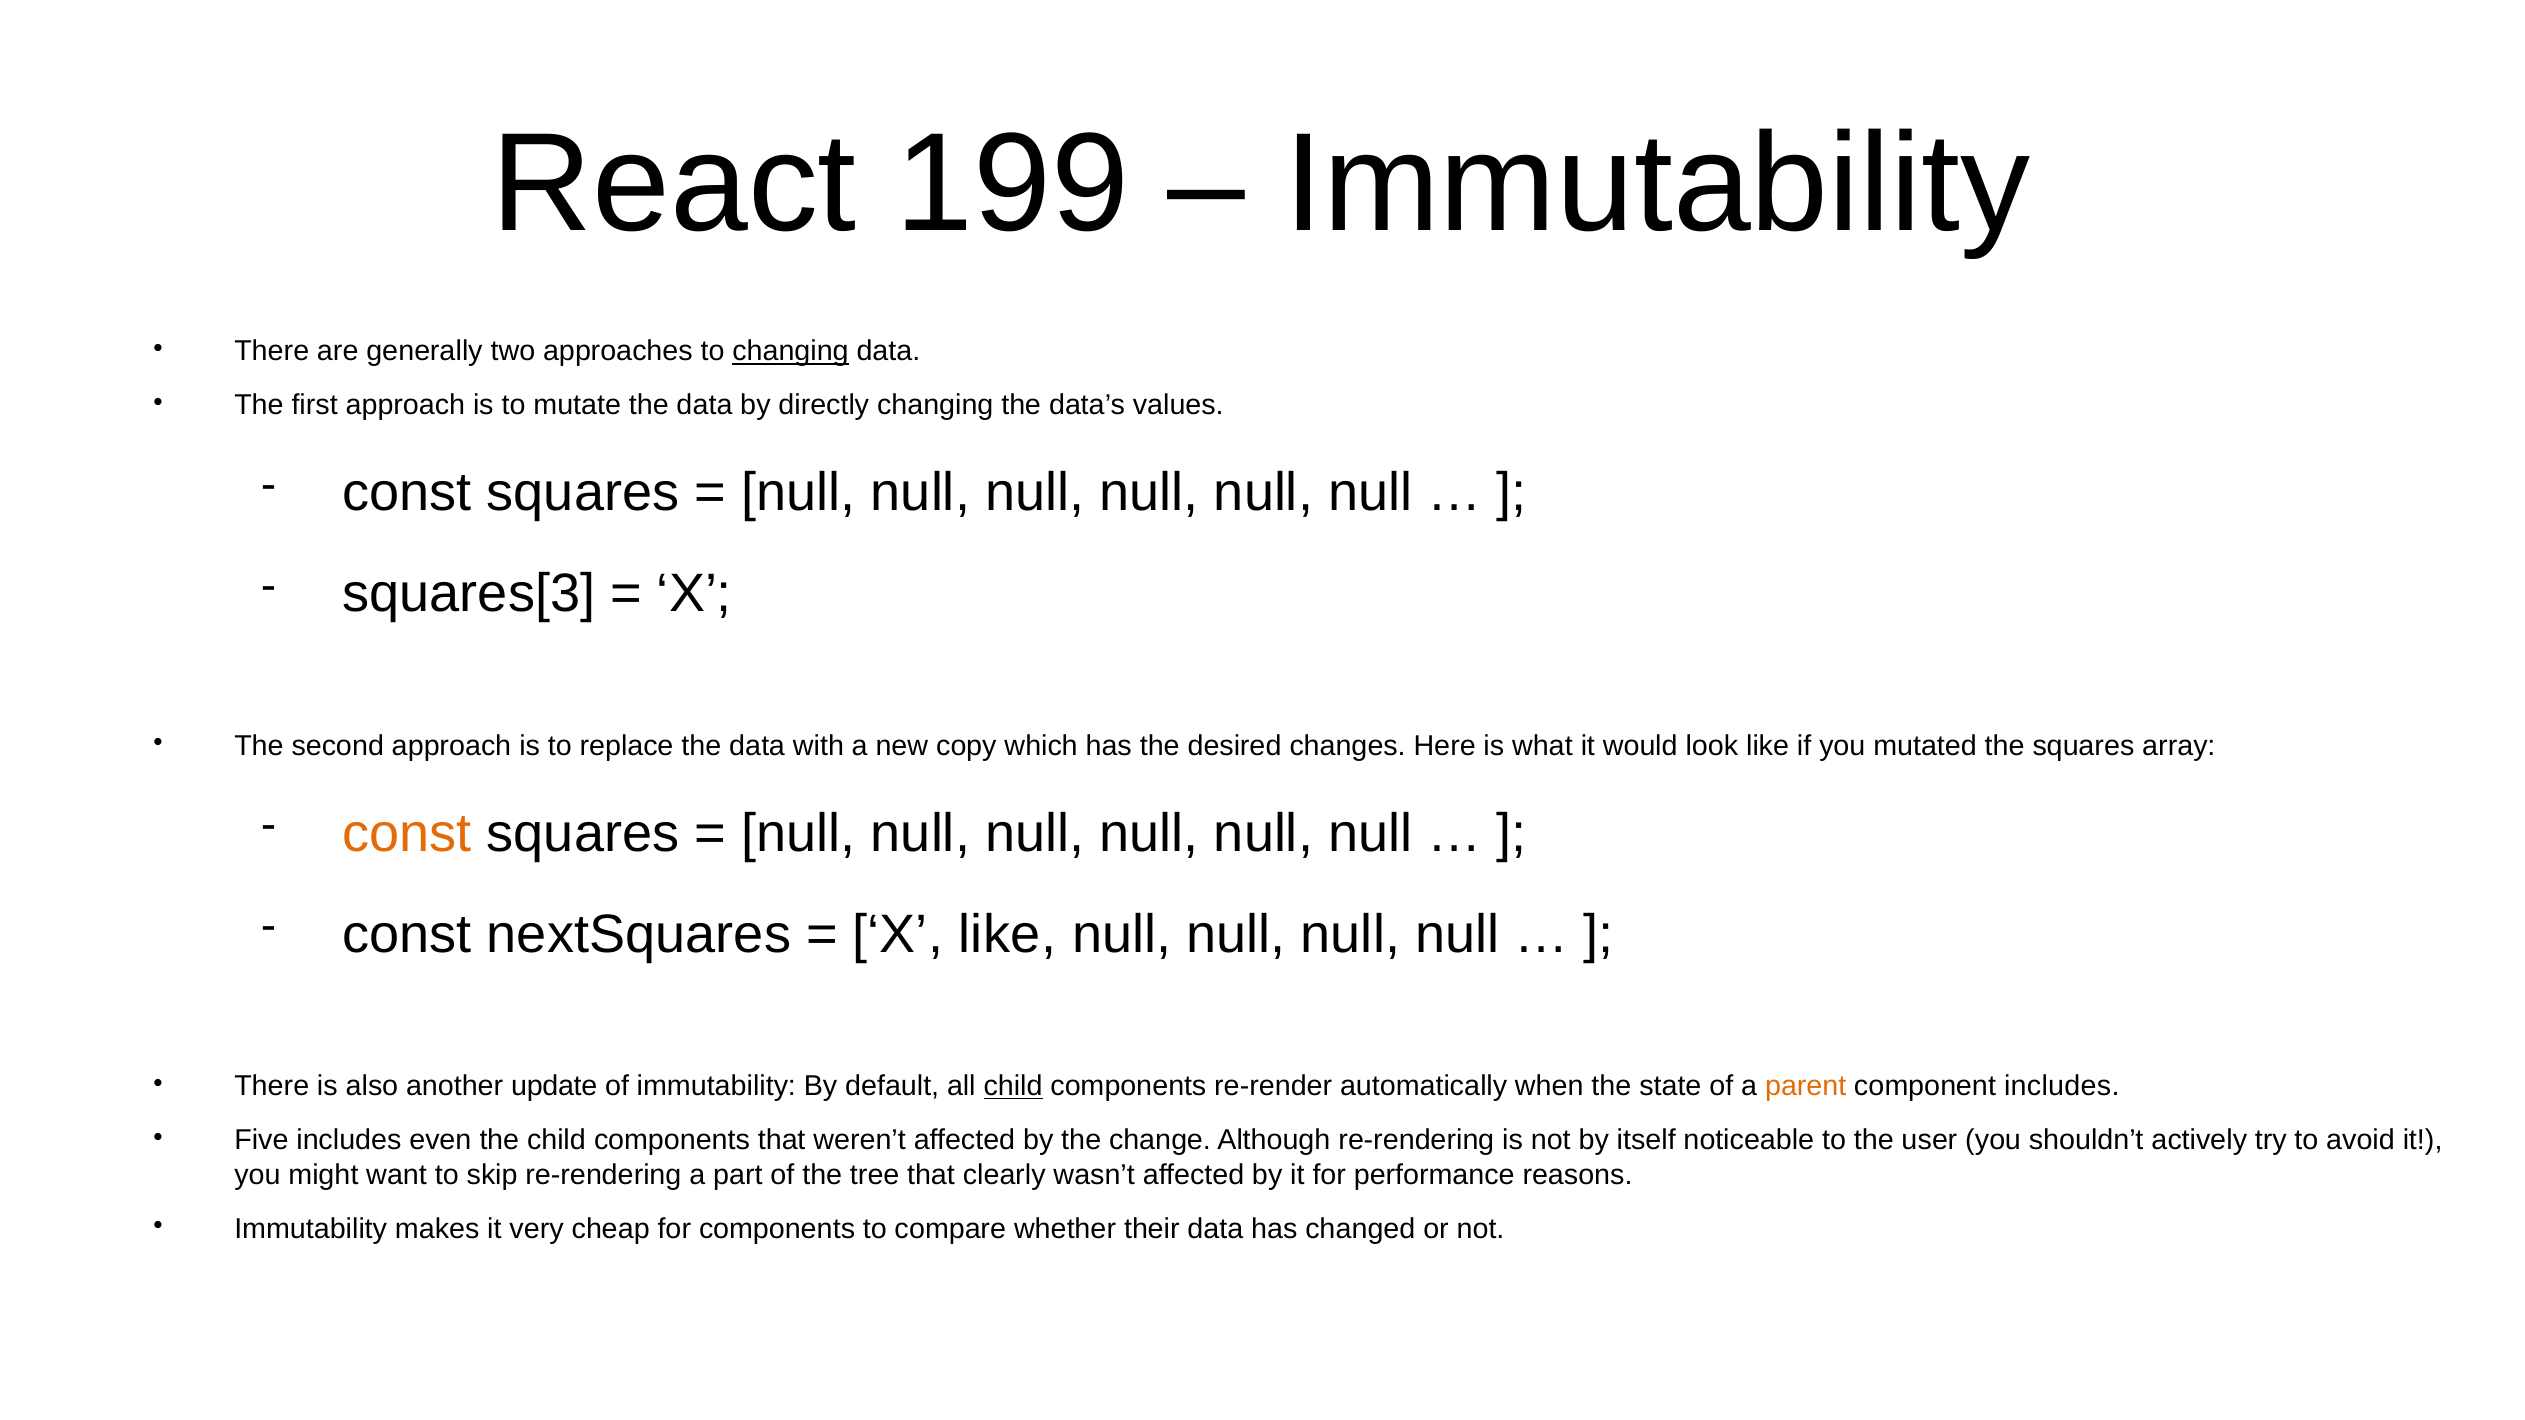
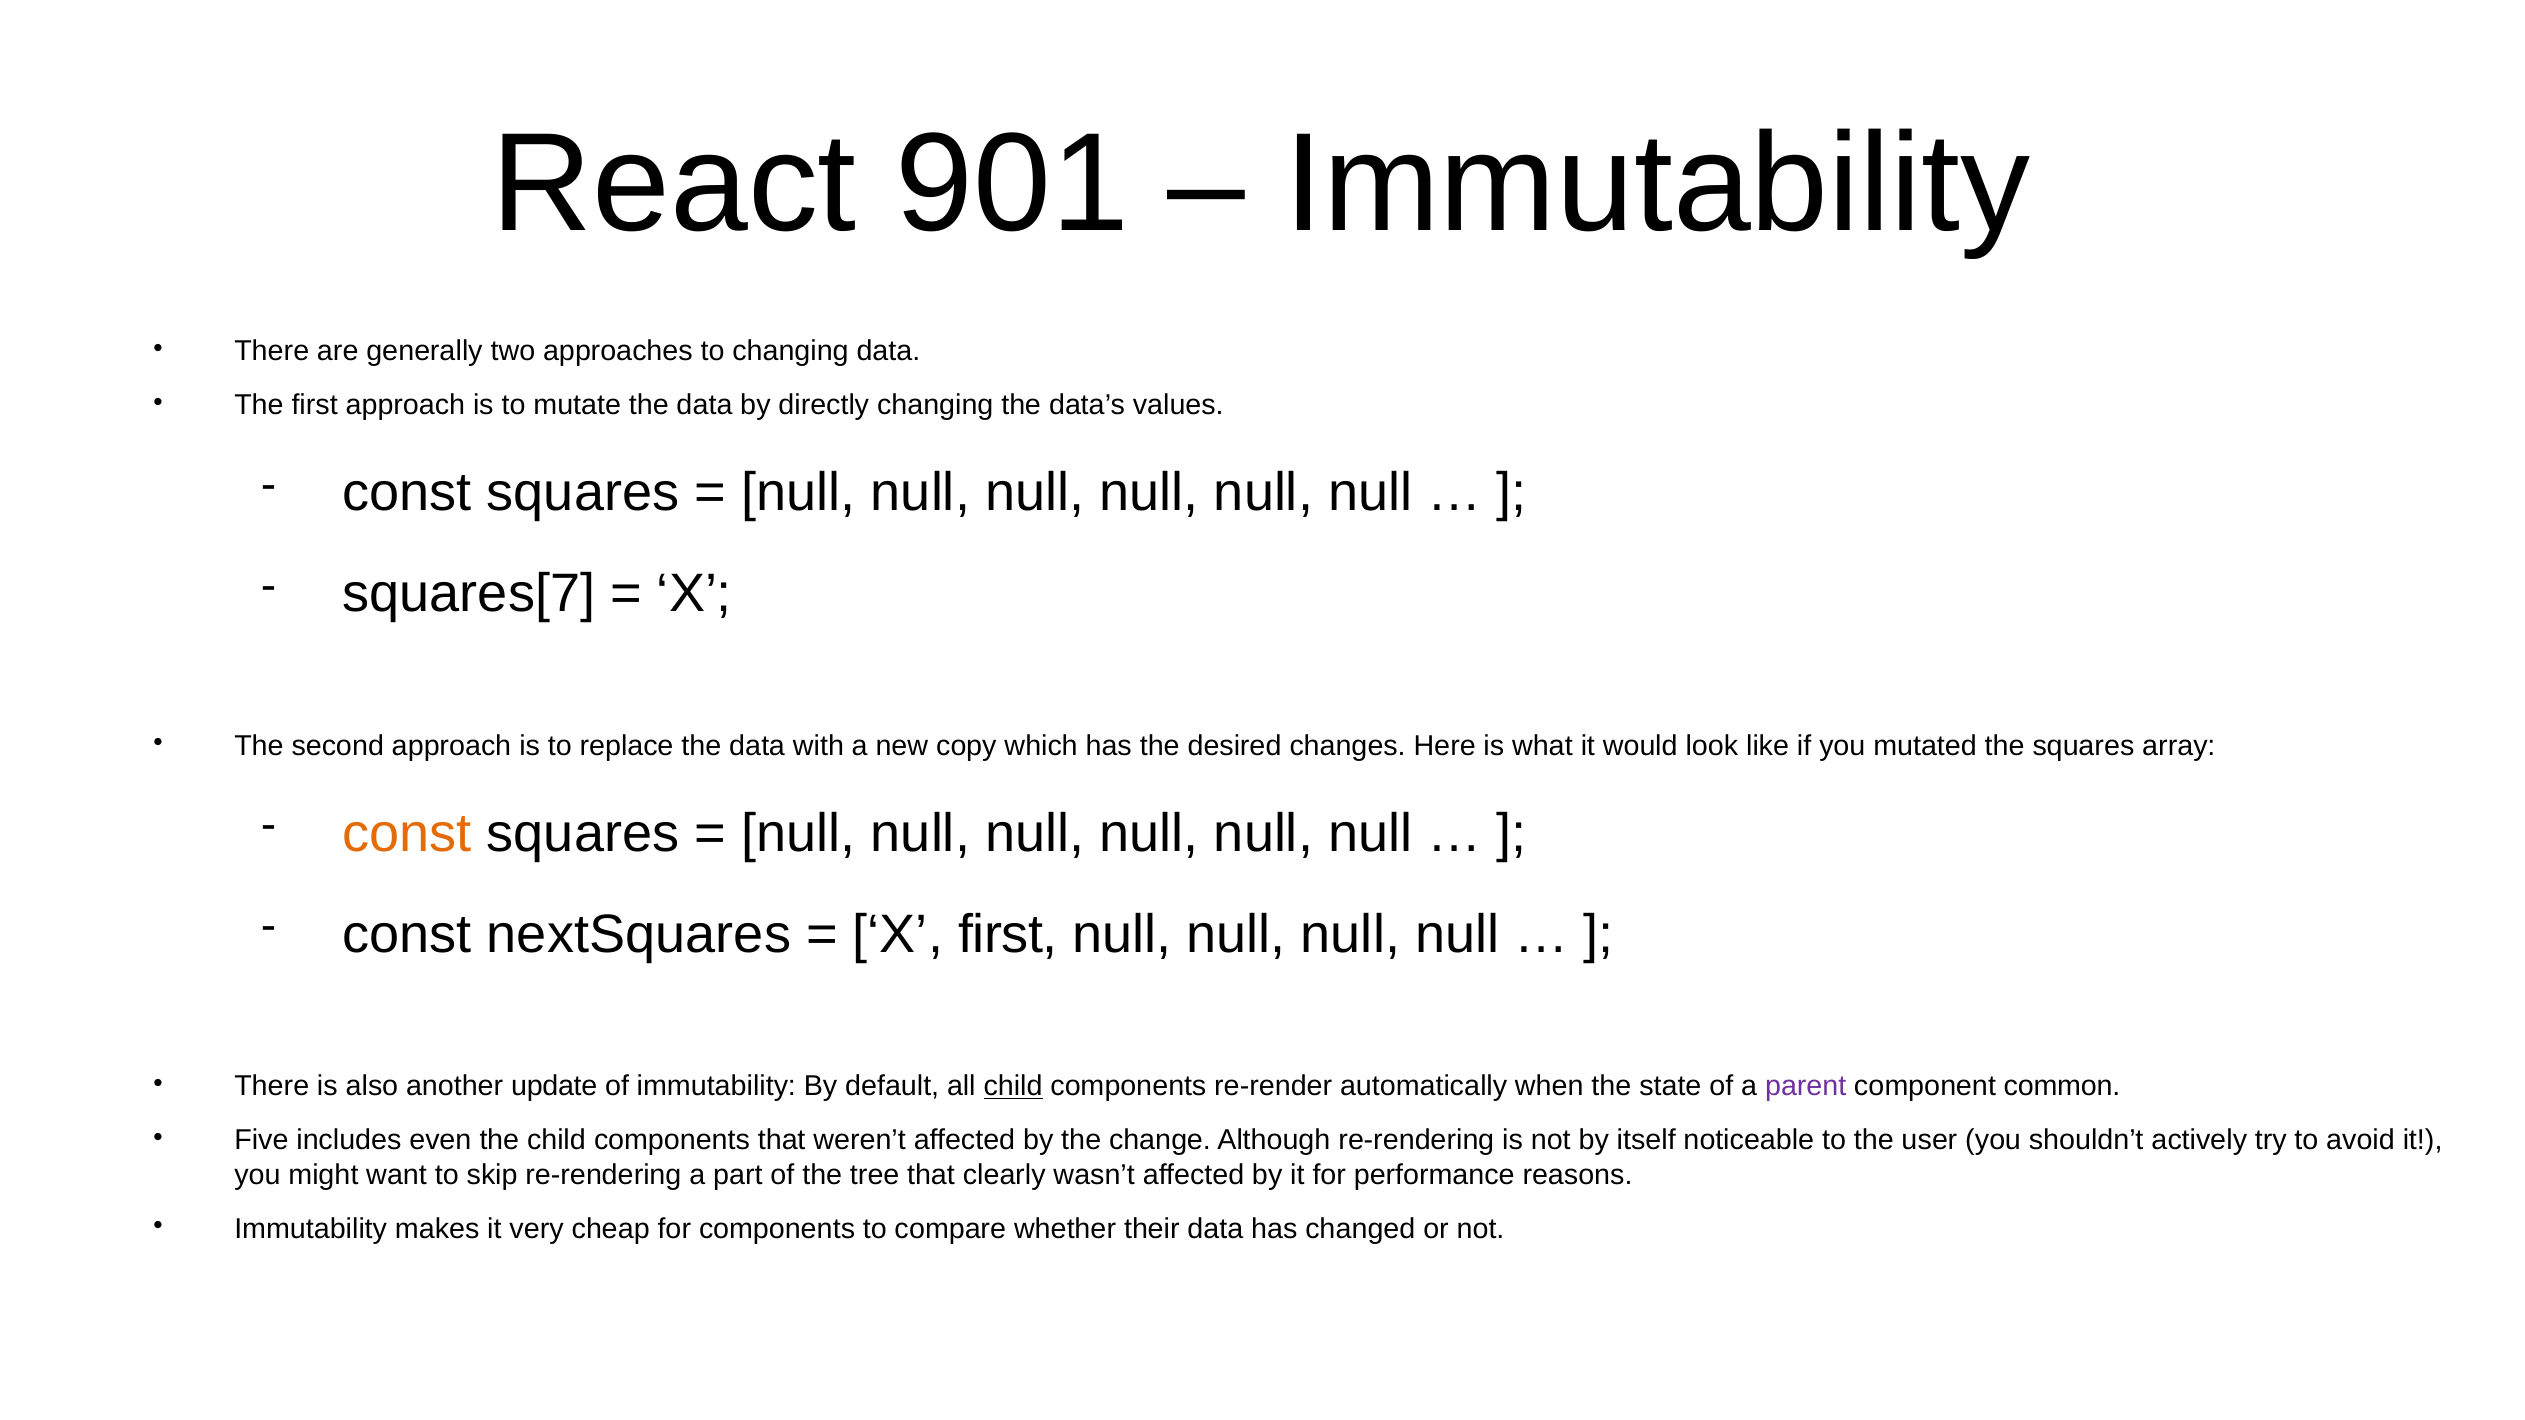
199: 199 -> 901 (1012, 185)
changing underline: present -> none (790, 351)
squares[3: squares[3 -> squares[7 (469, 594)
X like: like -> first (1008, 935)
parent colour: orange -> purple (1806, 1086)
component includes: includes -> common (2062, 1086)
